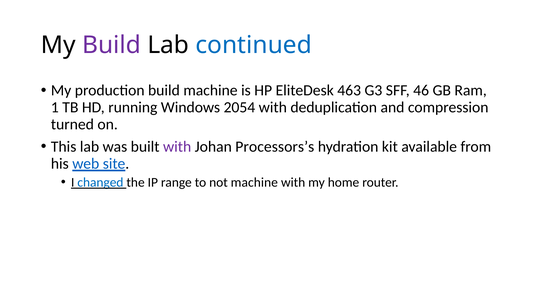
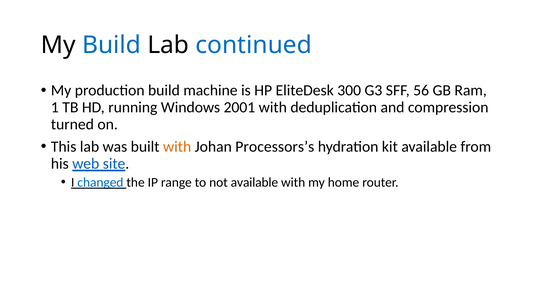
Build colour: purple -> blue (112, 45)
463: 463 -> 300 (349, 91)
46: 46 -> 56 (421, 91)
2054: 2054 -> 2001 (239, 108)
with colour: purple -> orange (177, 147)
not machine: machine -> available (254, 183)
